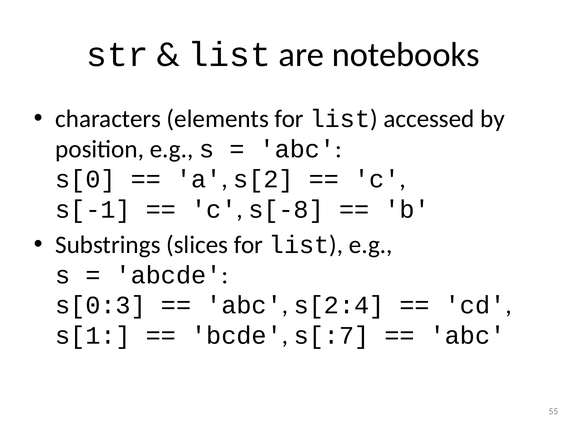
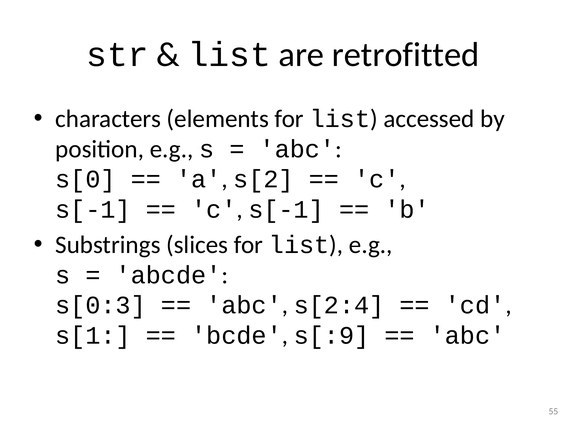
notebooks: notebooks -> retrofitted (406, 55)
s[-8: s[-8 -> s[-1 (286, 209)
s[:7: s[:7 -> s[:9 (331, 335)
